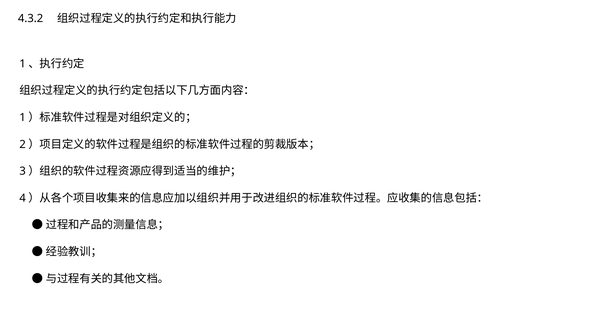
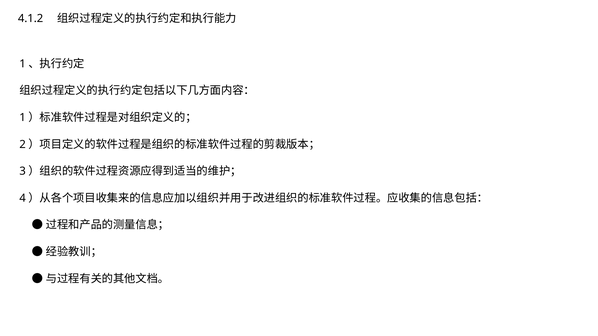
4.3.2: 4.3.2 -> 4.1.2 (31, 19)
